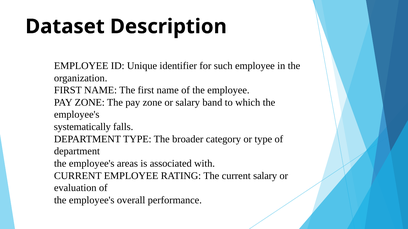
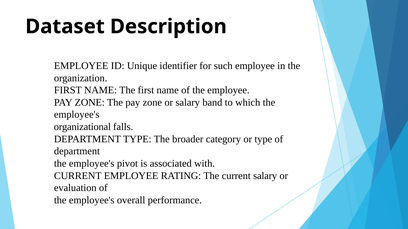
systematically: systematically -> organizational (82, 127)
areas: areas -> pivot (127, 164)
